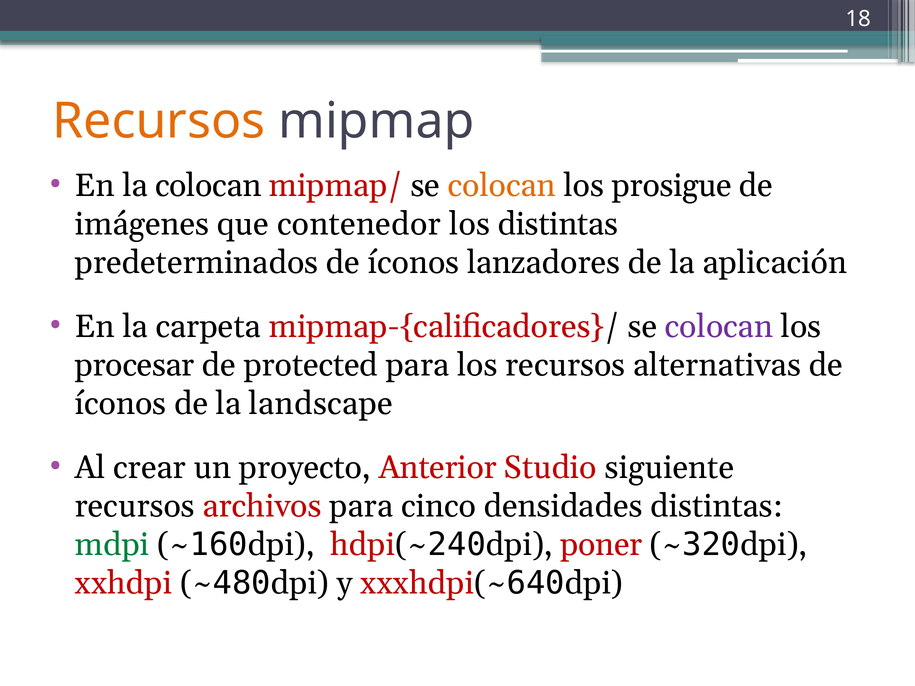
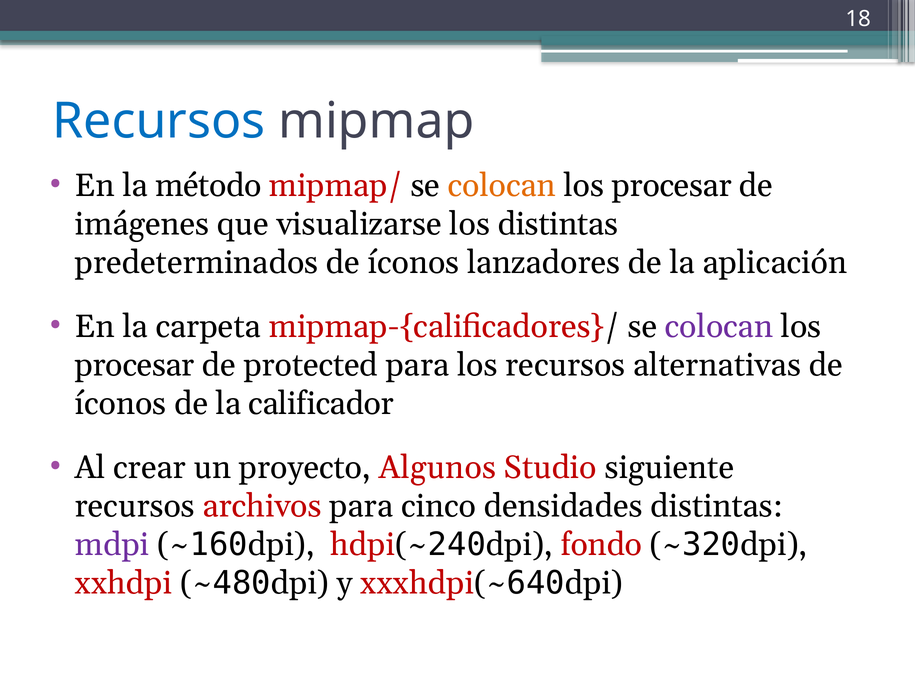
Recursos colour: orange -> blue (159, 121)
la colocan: colocan -> método (208, 185)
prosigue: prosigue -> procesar (672, 185)
contenedor: contenedor -> visualizarse (359, 224)
landscape: landscape -> calificador (321, 404)
Anterior: Anterior -> Algunos (437, 468)
mdpi colour: green -> purple (112, 545)
poner: poner -> fondo (601, 545)
